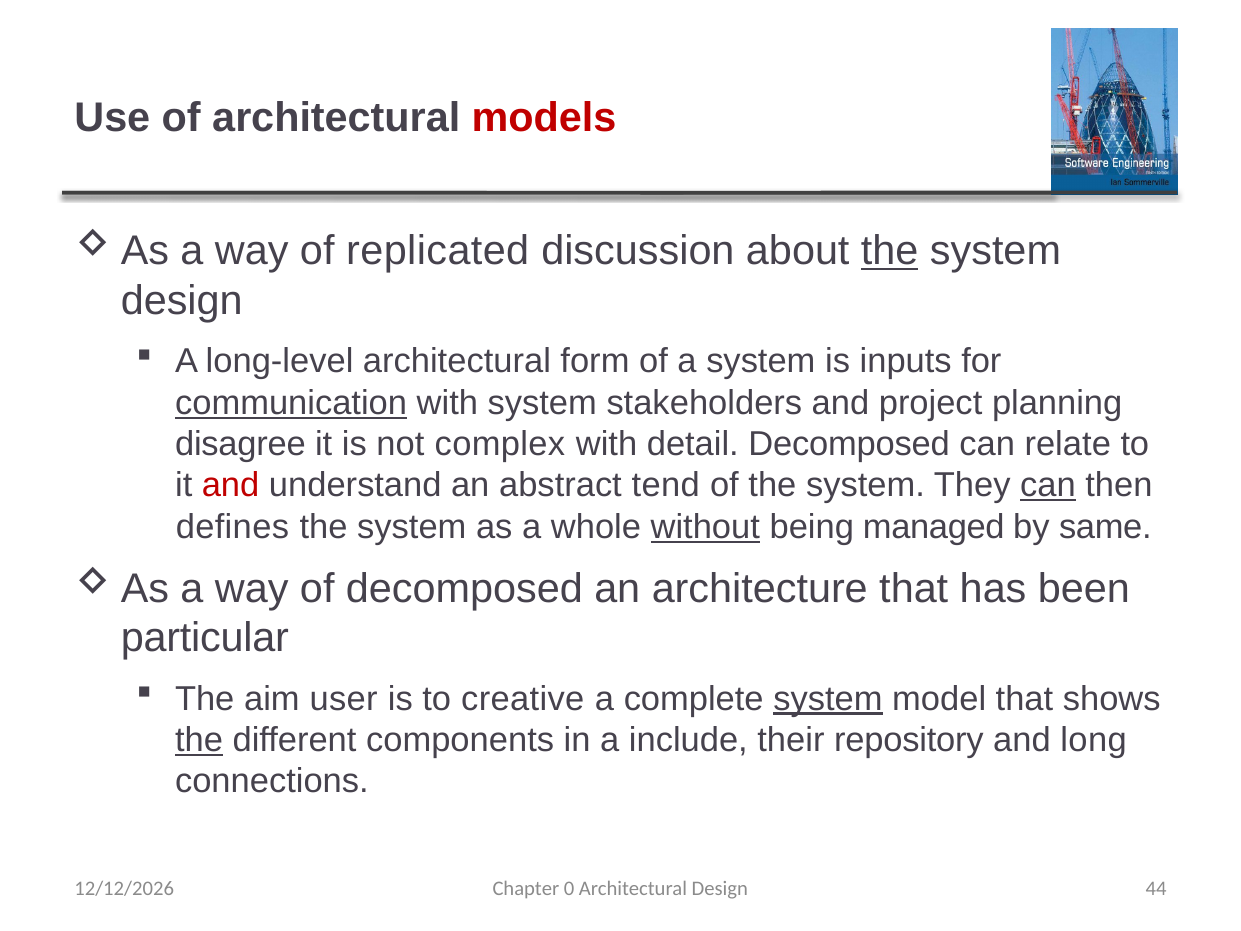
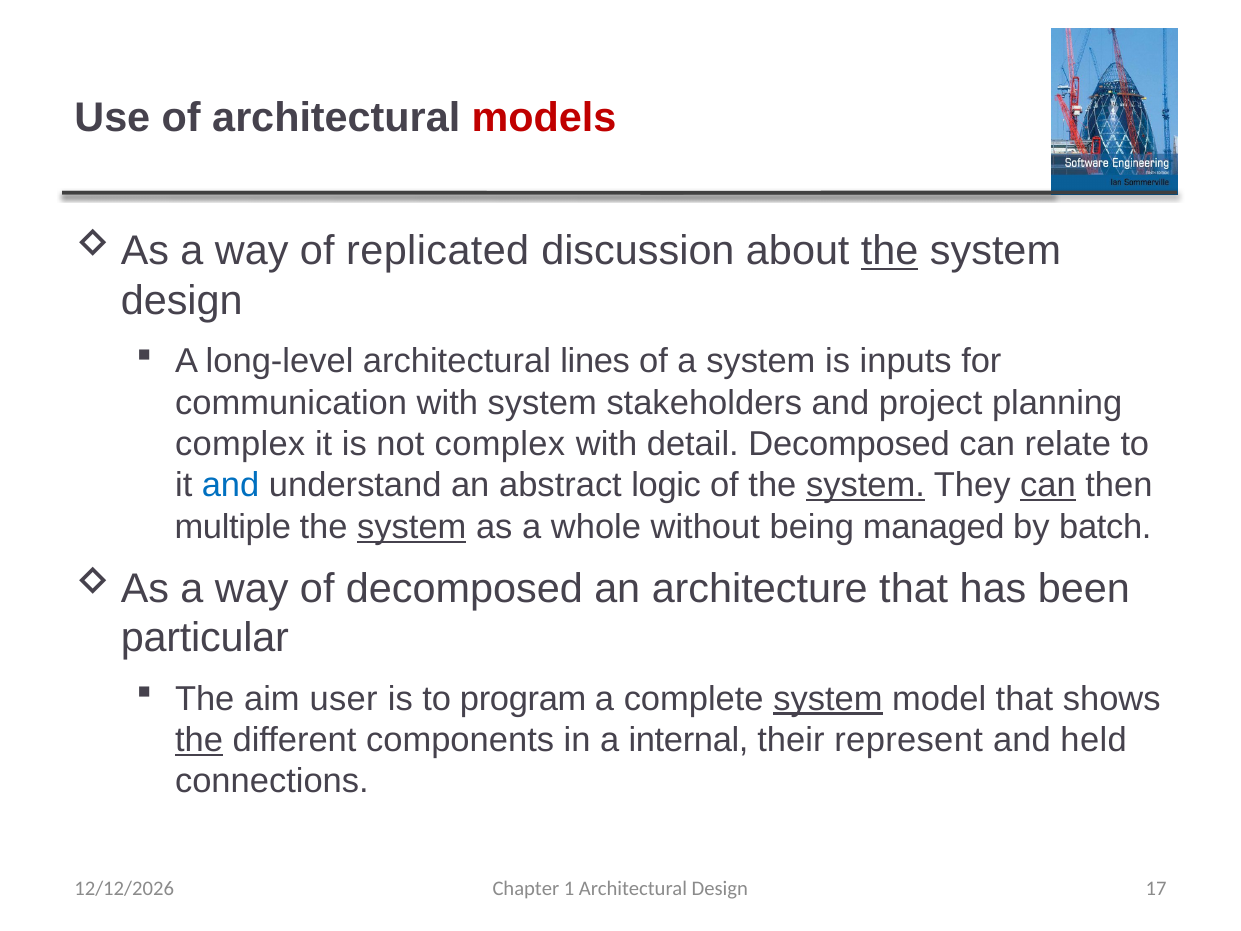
form: form -> lines (595, 361)
communication underline: present -> none (291, 403)
disagree: disagree -> complex (240, 444)
and colour: red -> blue (231, 485)
tend: tend -> logic (666, 485)
system underline: none -> present (866, 485)
defines: defines -> multiple (233, 527)
system underline: none -> present (412, 527)
without underline: present -> none (705, 527)
same: same -> batch (1105, 527)
creative: creative -> program (523, 698)
include: include -> internal (689, 740)
repository: repository -> represent (909, 740)
long: long -> held (1094, 740)
0: 0 -> 1 (569, 889)
44: 44 -> 17 (1156, 889)
